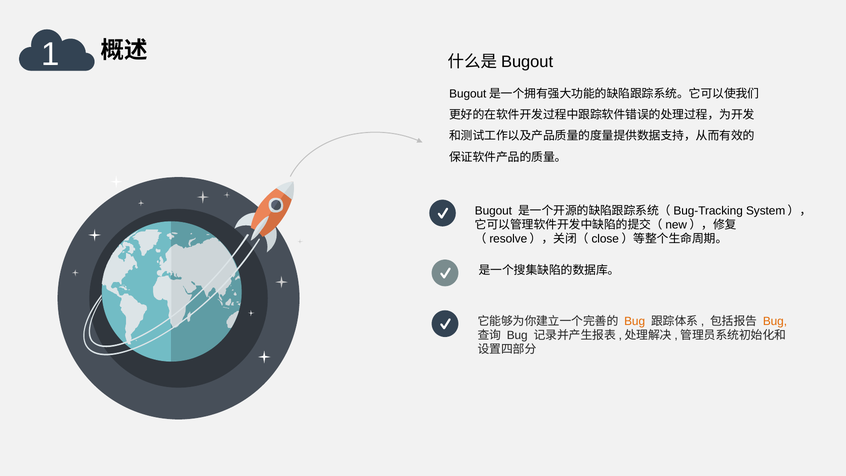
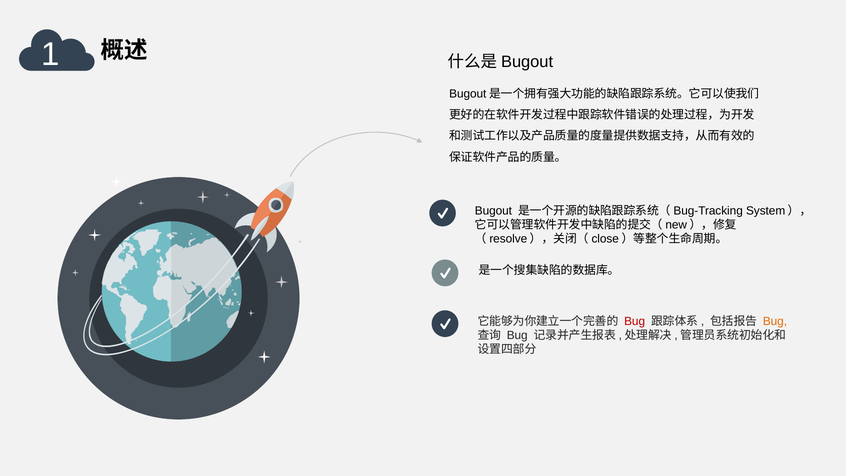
Bug colour: orange -> red (635, 321)
